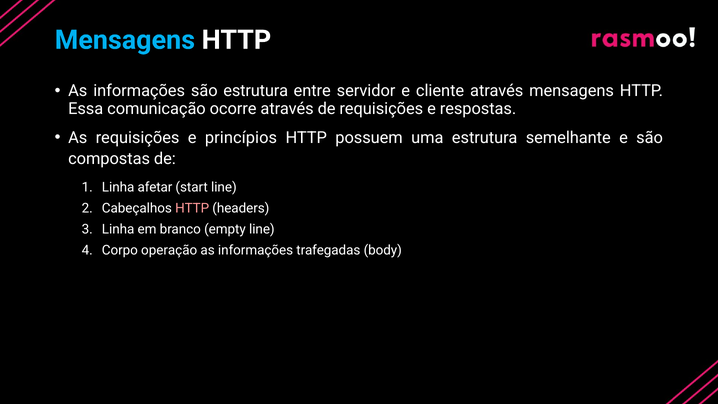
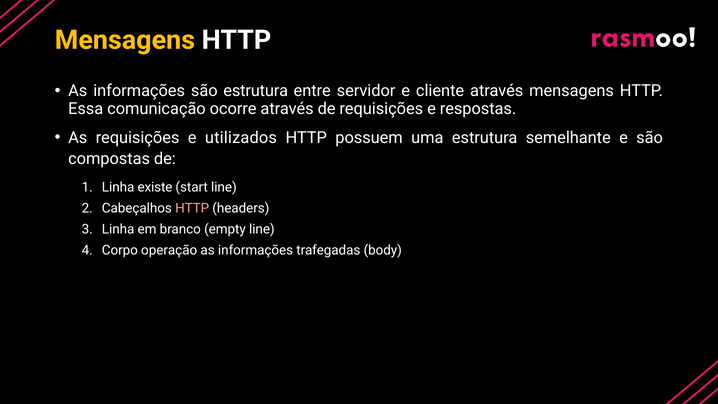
Mensagens colour: light blue -> yellow (125, 40)
princípios: princípios -> utilizados (241, 138)
afetar: afetar -> existe (155, 187)
